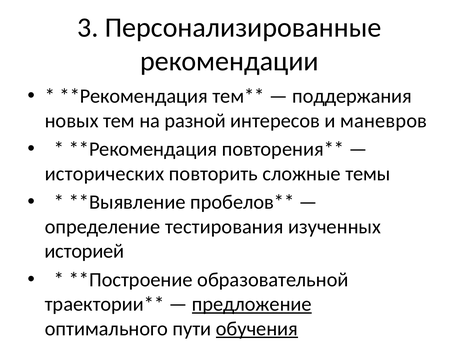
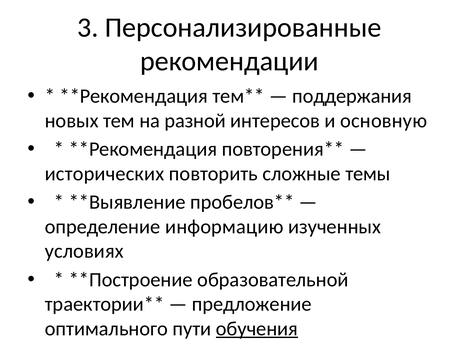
маневров: маневров -> основную (384, 121)
тестирования: тестирования -> информацию (224, 227)
историей: историей -> условиях (84, 251)
предложение underline: present -> none (252, 304)
